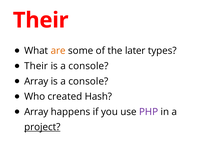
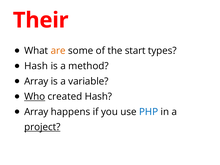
later: later -> start (135, 51)
Their: Their -> Hash (36, 66)
console: console -> method (88, 66)
console: console -> variable (88, 81)
Who underline: none -> present (35, 97)
PHP colour: purple -> blue (149, 112)
